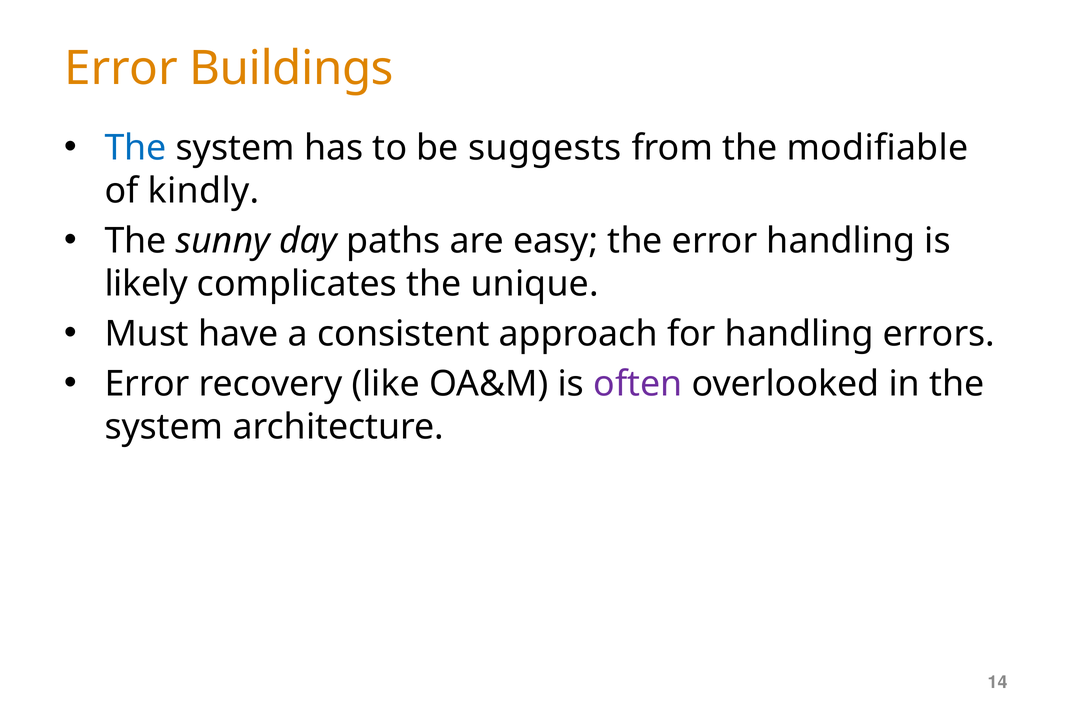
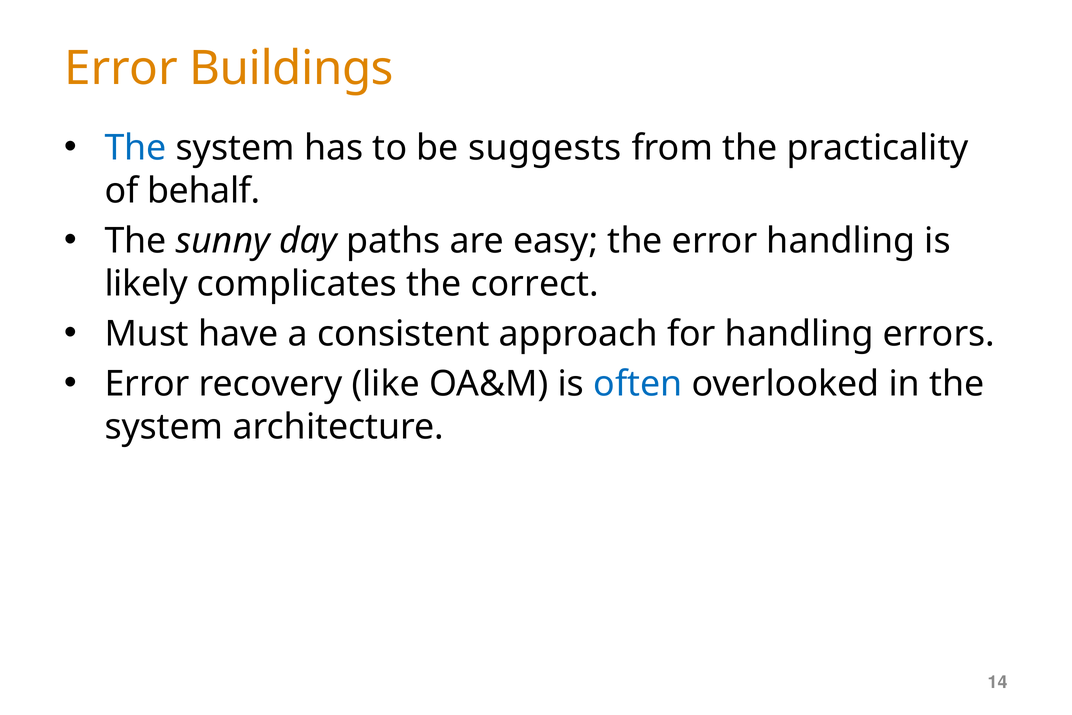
modifiable: modifiable -> practicality (878, 148)
kindly: kindly -> behalf (204, 191)
unique: unique -> correct (535, 284)
often colour: purple -> blue (638, 384)
